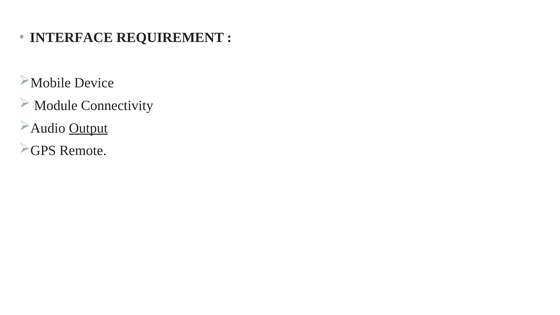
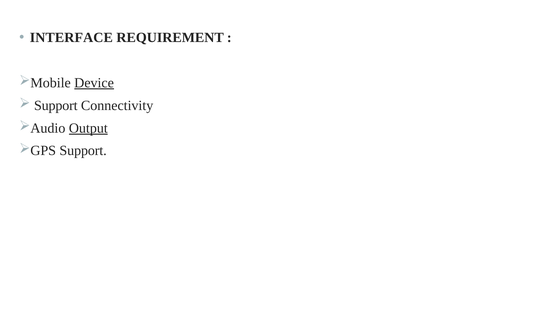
Device underline: none -> present (94, 83)
Module: Module -> Support (56, 105)
Remote: Remote -> Support (83, 151)
